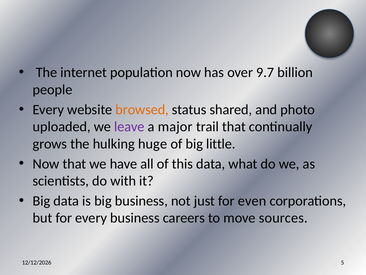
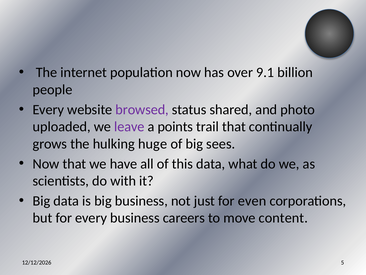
9.7: 9.7 -> 9.1 (265, 72)
browsed colour: orange -> purple (142, 109)
major: major -> points (175, 126)
little: little -> sees (221, 144)
sources: sources -> content (283, 218)
